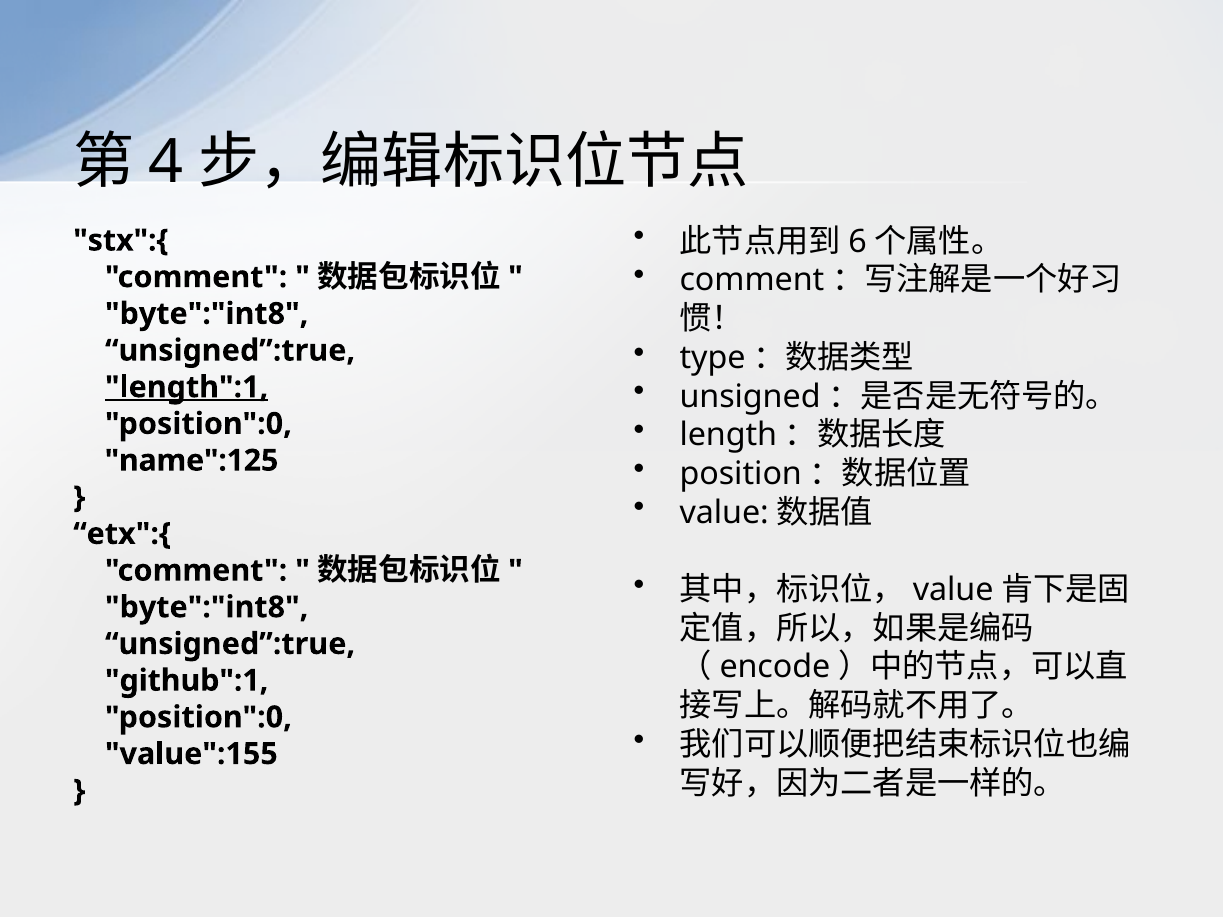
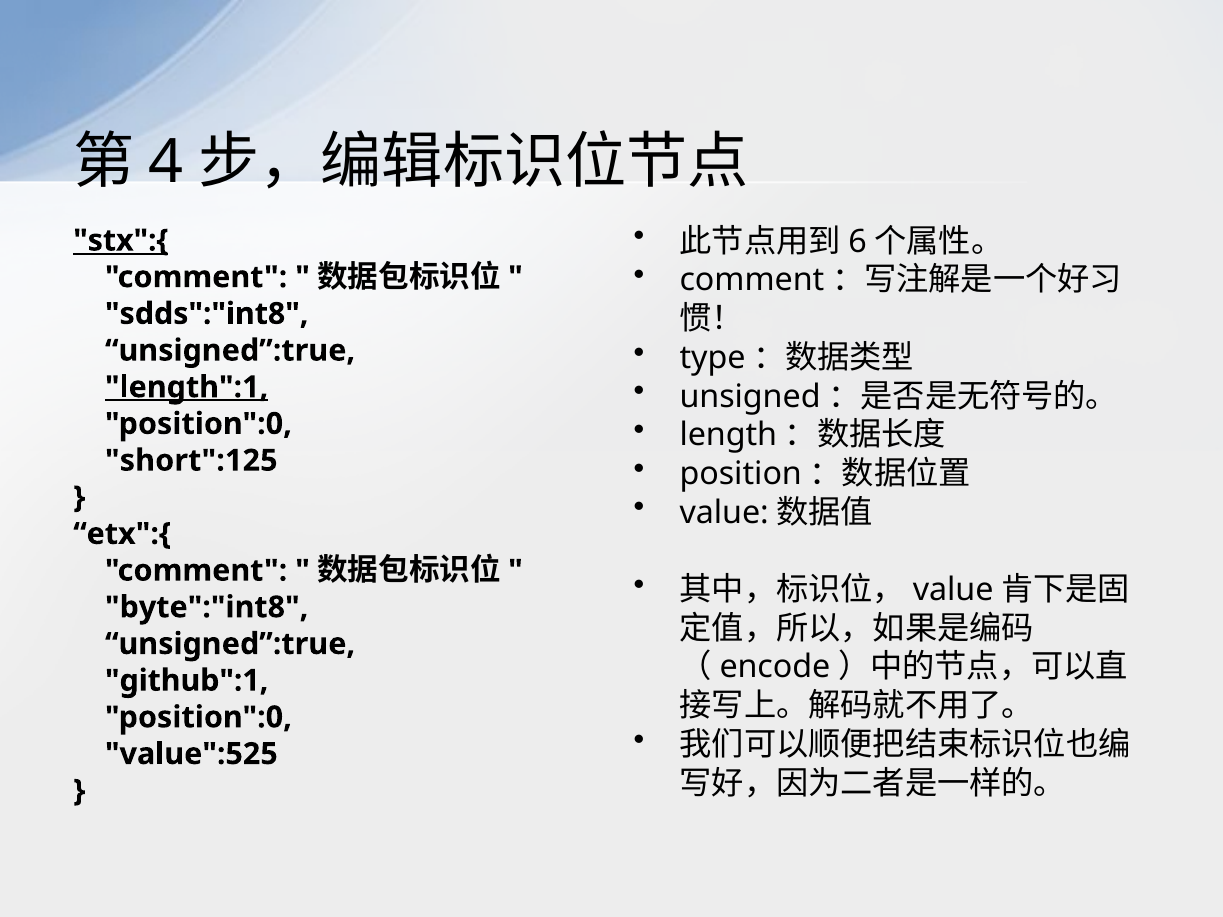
stx":{ underline: none -> present (121, 241)
byte":"int8: byte":"int8 -> sdds":"int8 (207, 314)
name":125: name":125 -> short":125 (191, 461)
value":155: value":155 -> value":525 (191, 754)
